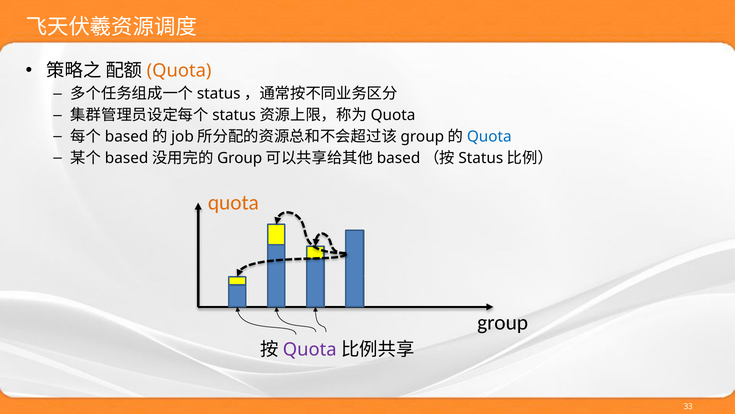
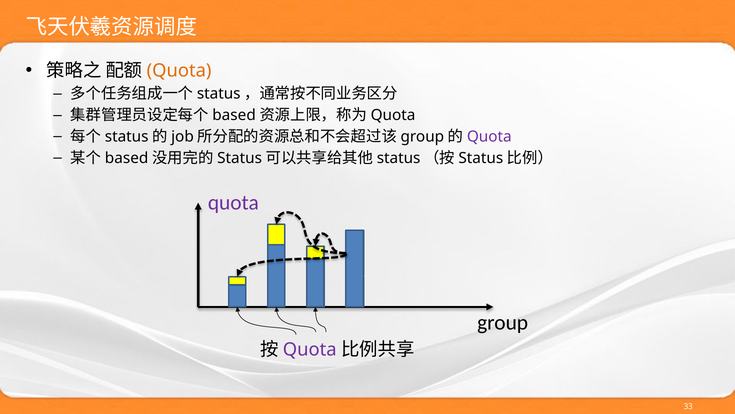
status: status -> based (234, 115)
based: based -> status (127, 137)
Quota colour: blue -> purple (489, 137)
Group: Group -> Status (240, 158)
based: based -> status (399, 158)
quota colour: orange -> purple (233, 202)
